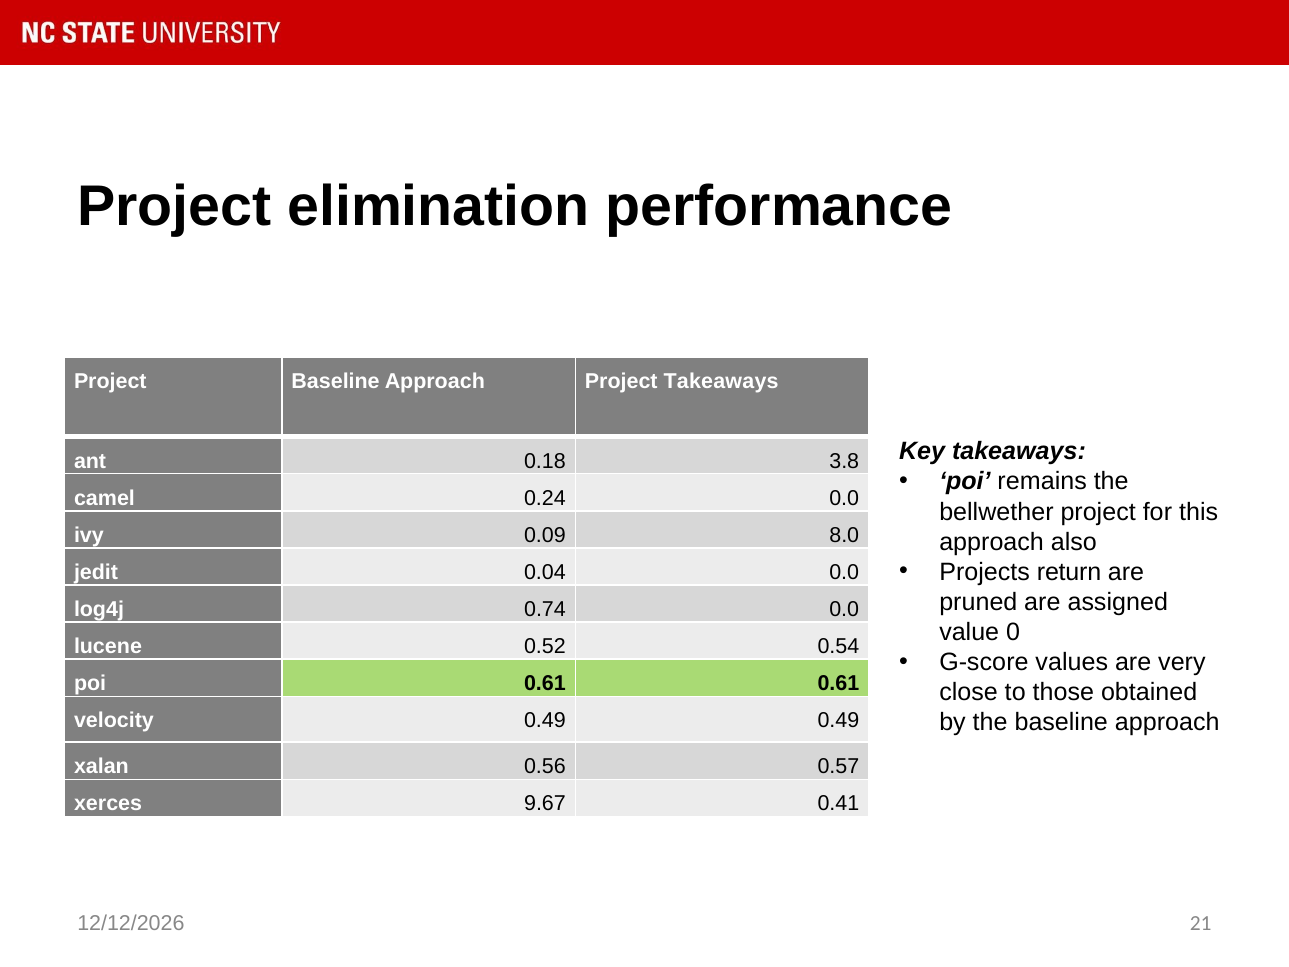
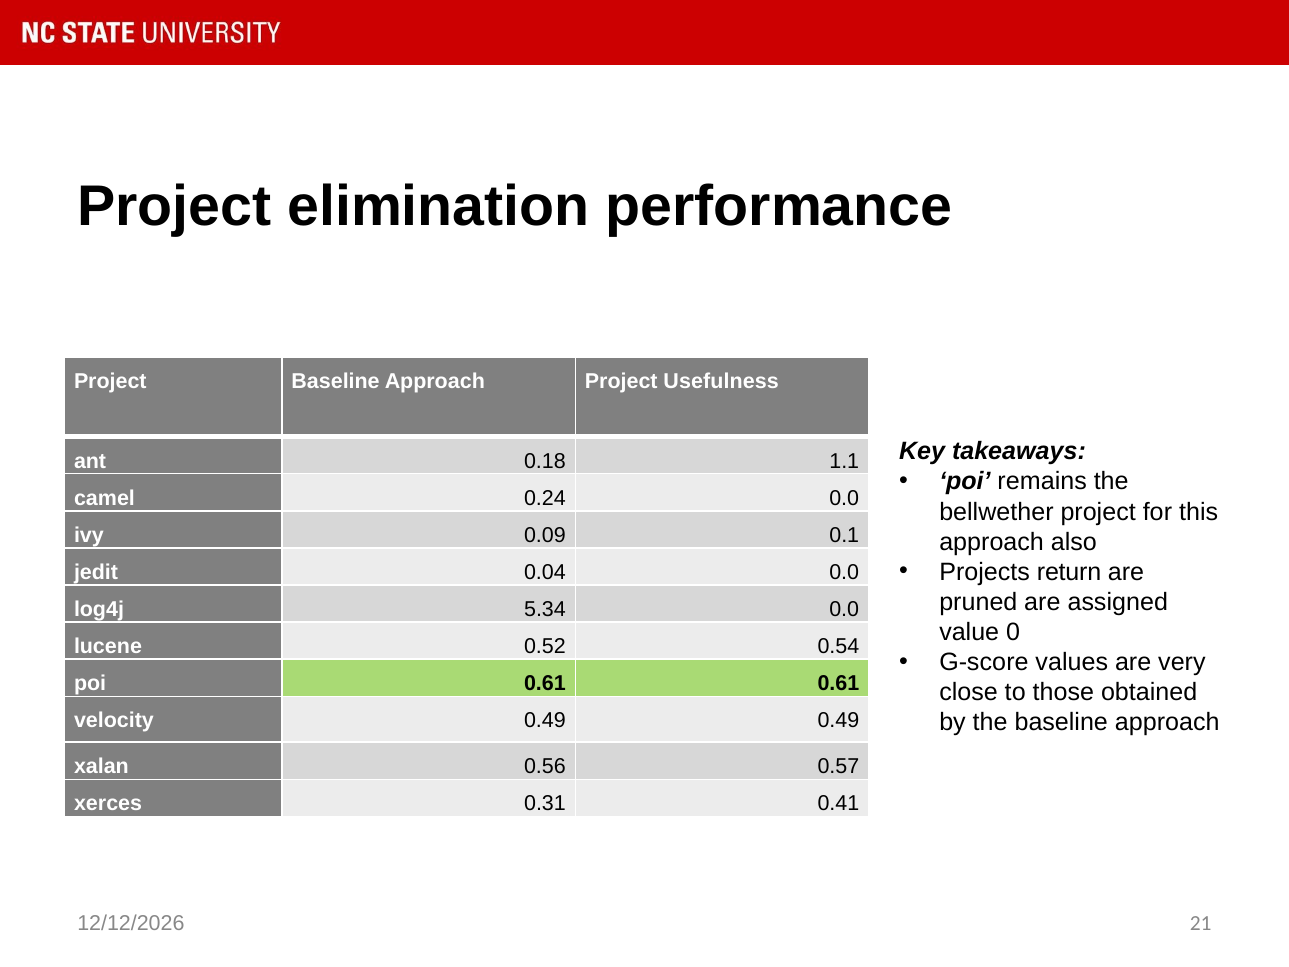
Project Takeaways: Takeaways -> Usefulness (721, 382)
3.8: 3.8 -> 1.1 (844, 461)
8.0: 8.0 -> 0.1 (844, 535)
0.74: 0.74 -> 5.34 (545, 609)
9.67: 9.67 -> 0.31 (545, 804)
